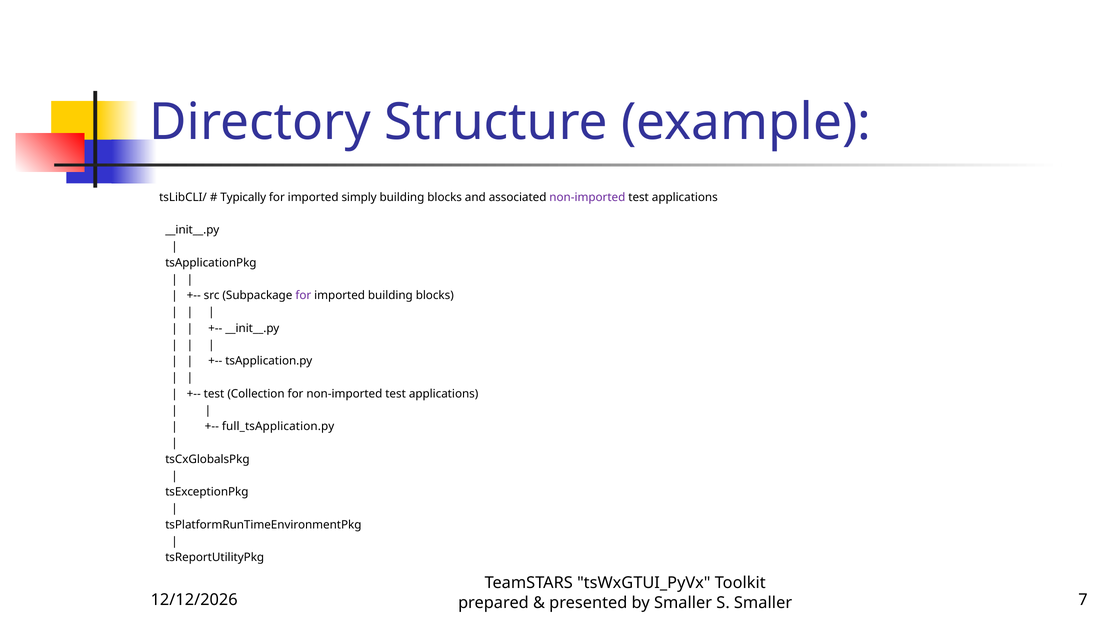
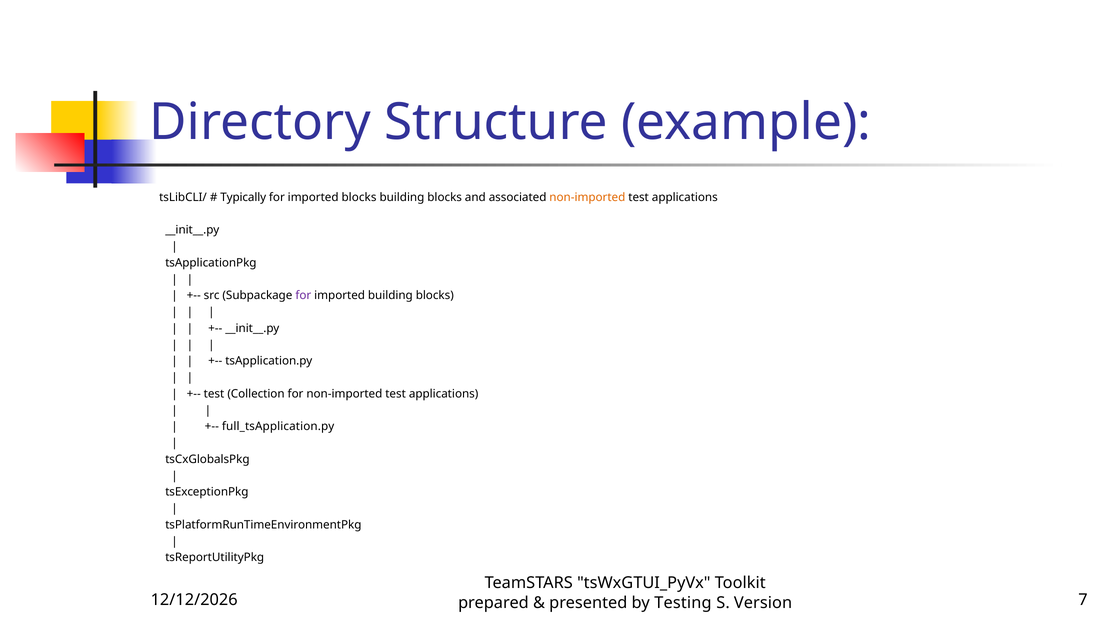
imported simply: simply -> blocks (359, 197)
non-imported colour: purple -> orange (587, 197)
by Smaller: Smaller -> Testing (683, 603)
S Smaller: Smaller -> Version (763, 603)
